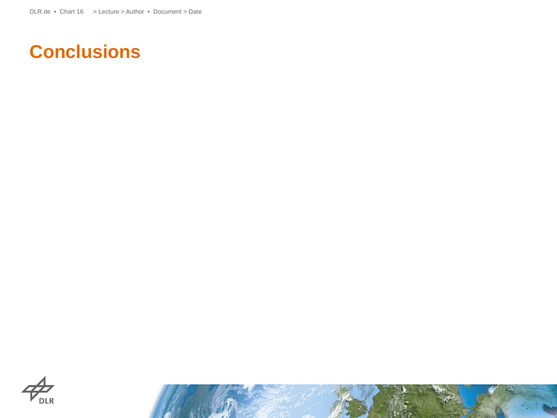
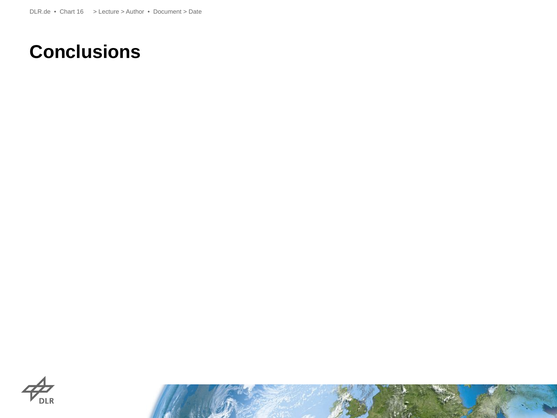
Conclusions colour: orange -> black (85, 52)
